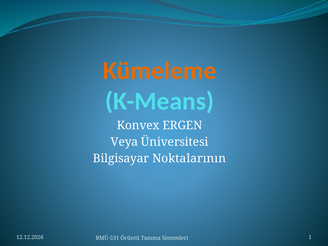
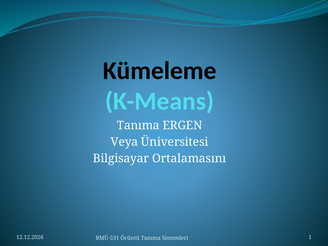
Kümeleme colour: orange -> black (160, 71)
Konvex: Konvex -> Tanıma (138, 125)
Noktalarının: Noktalarının -> Ortalamasını (189, 159)
